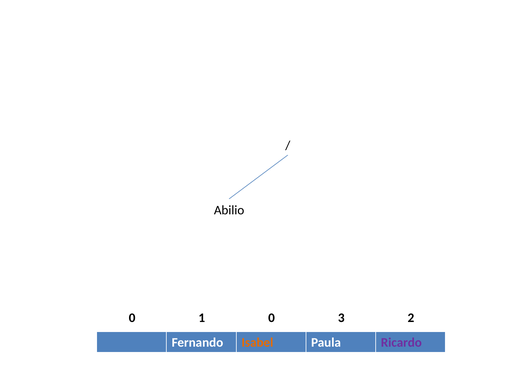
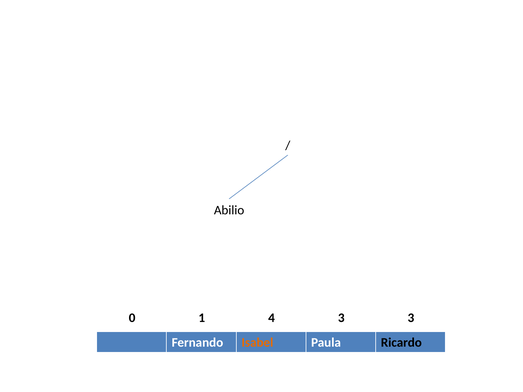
1 0: 0 -> 4 (272, 318)
3 2: 2 -> 3 (411, 318)
Ricardo colour: purple -> black (401, 343)
